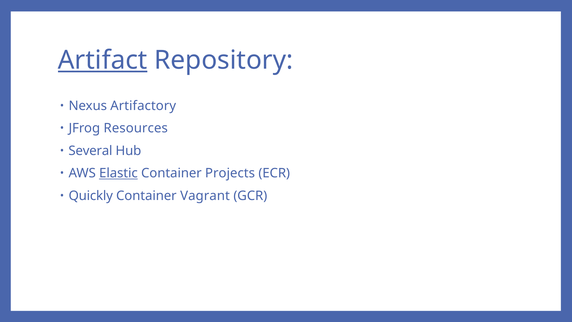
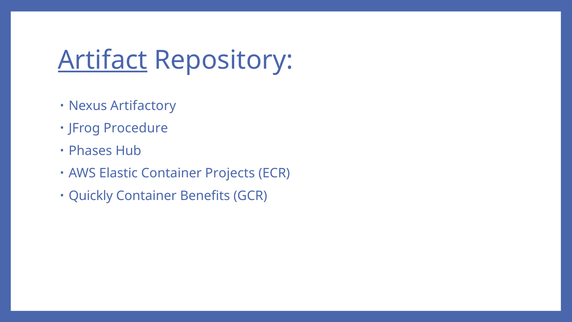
Resources: Resources -> Procedure (136, 128)
Several: Several -> Phases (90, 151)
Elastic underline: present -> none (118, 173)
Vagrant: Vagrant -> Benefits (205, 196)
